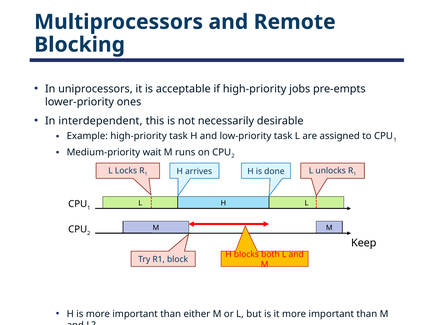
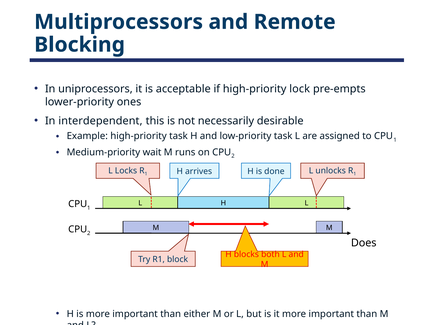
jobs: jobs -> lock (300, 89)
Keep: Keep -> Does (364, 243)
